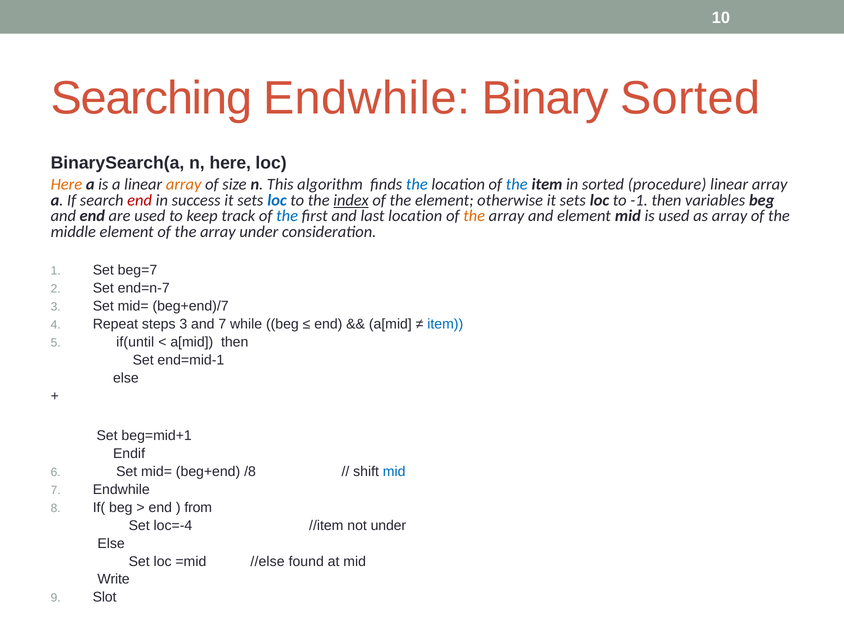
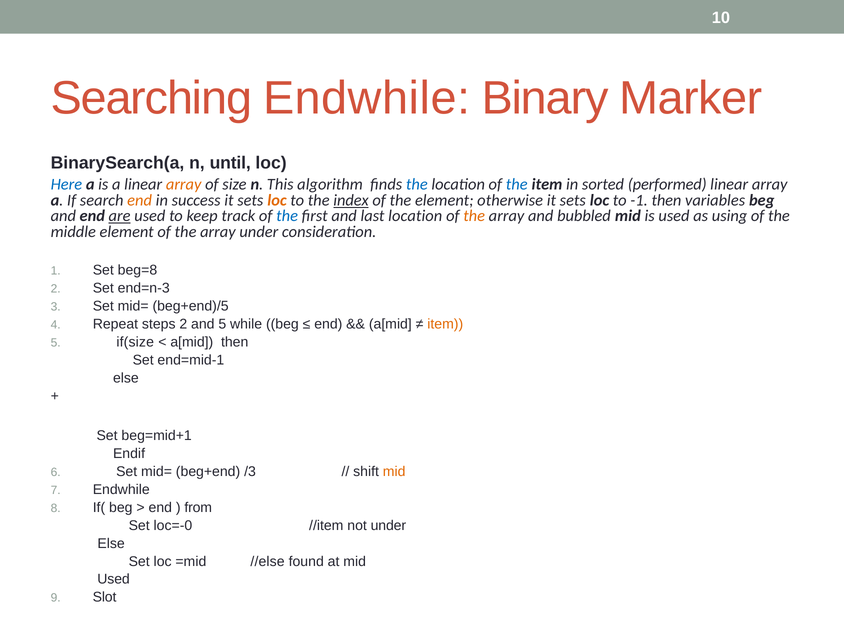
Binary Sorted: Sorted -> Marker (691, 98)
n here: here -> until (230, 163)
Here colour: orange -> blue (66, 185)
procedure: procedure -> performed (667, 185)
end colour: red -> orange (140, 200)
loc colour: blue -> orange (277, 200)
are underline: none -> present (120, 216)
and element: element -> bubbled (584, 216)
as array: array -> using (730, 216)
beg=7: beg=7 -> beg=8 (137, 270)
end=n-7: end=n-7 -> end=n-3 (144, 288)
beg+end)/7: beg+end)/7 -> beg+end)/5 (191, 306)
steps 3: 3 -> 2 (183, 324)
and 7: 7 -> 5 (222, 324)
item colour: blue -> orange (445, 324)
if(until: if(until -> if(size (135, 342)
/8: /8 -> /3 (250, 471)
mid colour: blue -> orange (394, 471)
loc=-4: loc=-4 -> loc=-0 (173, 525)
Write: Write -> Used (114, 579)
